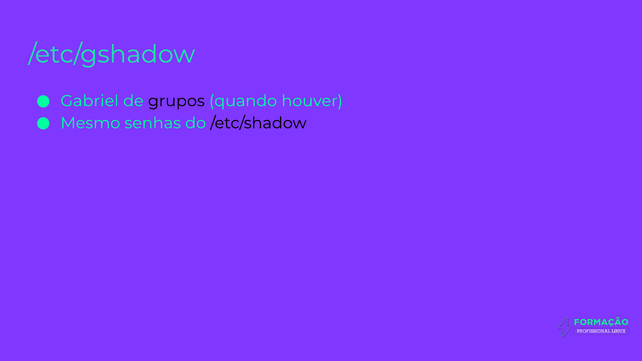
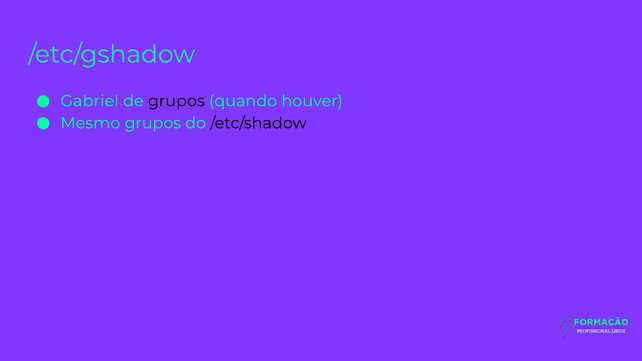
Mesmo senhas: senhas -> grupos (153, 123)
